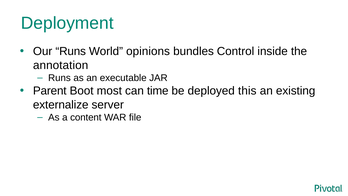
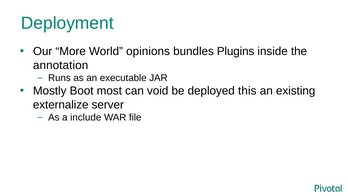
Our Runs: Runs -> More (71, 51)
Control: Control -> Plugins (236, 51)
Parent: Parent -> Mostly (50, 91)
time: time -> void (158, 91)
content: content -> include (86, 117)
